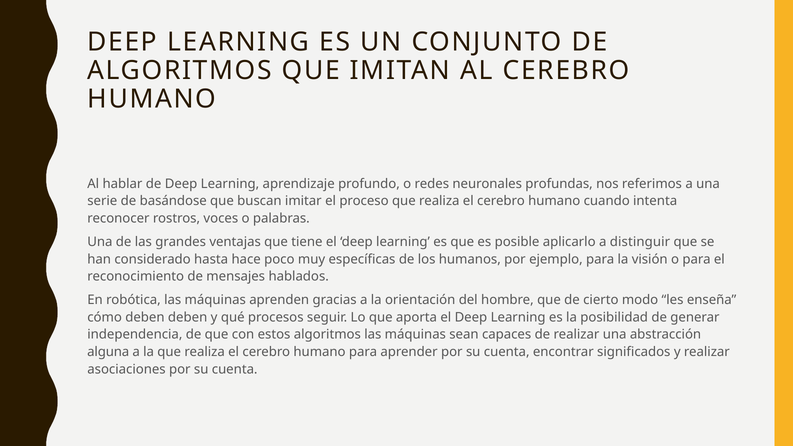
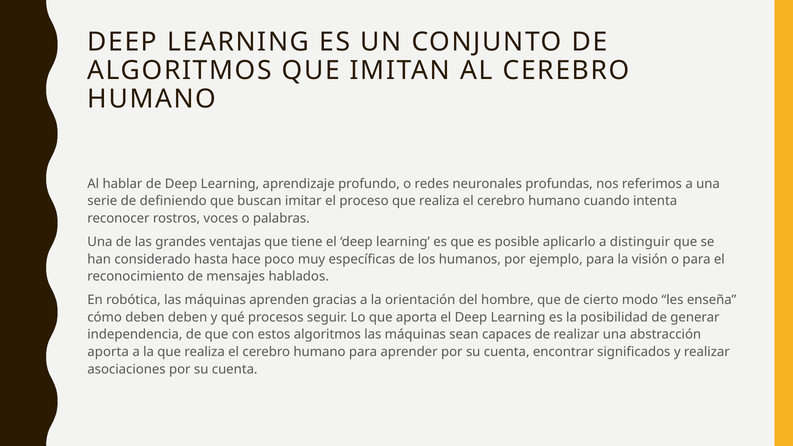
basándose: basándose -> definiendo (173, 201)
alguna: alguna -> aporta (108, 352)
